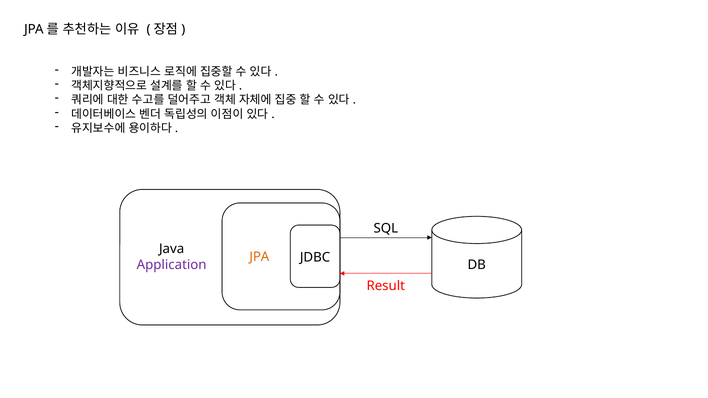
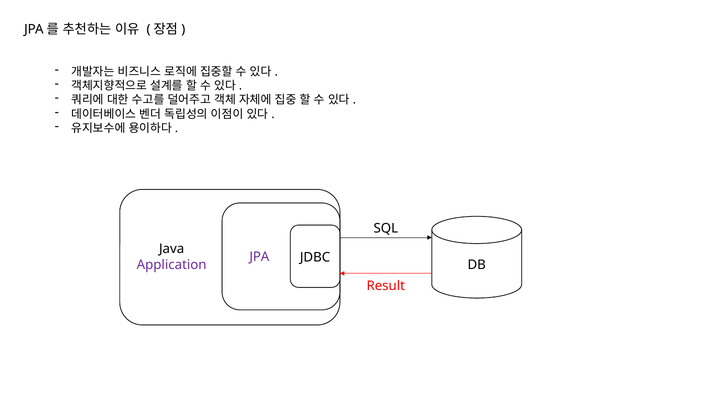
JPA colour: orange -> purple (259, 257)
